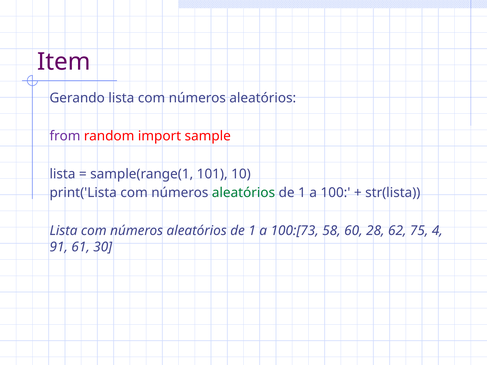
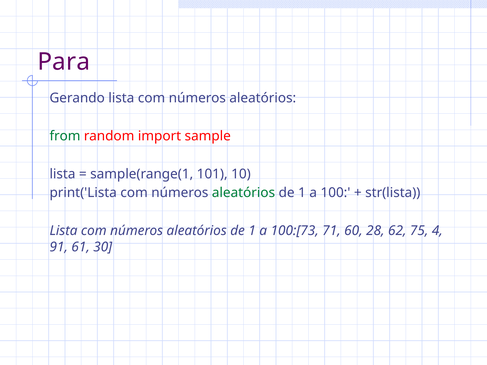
Item: Item -> Para (64, 62)
from colour: purple -> green (65, 136)
58: 58 -> 71 (331, 231)
